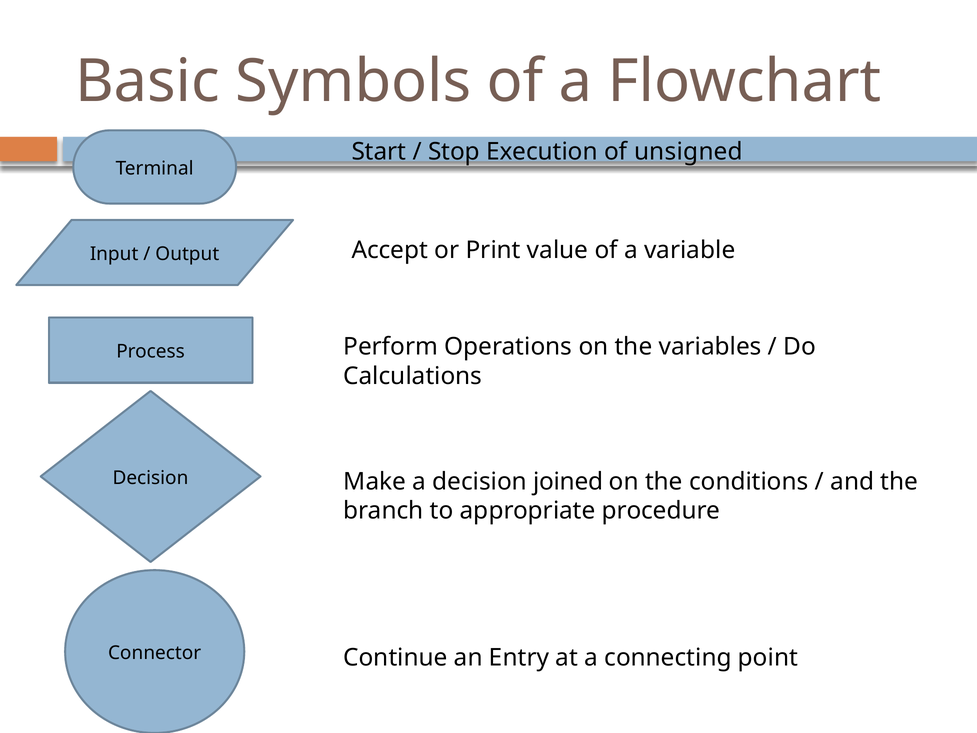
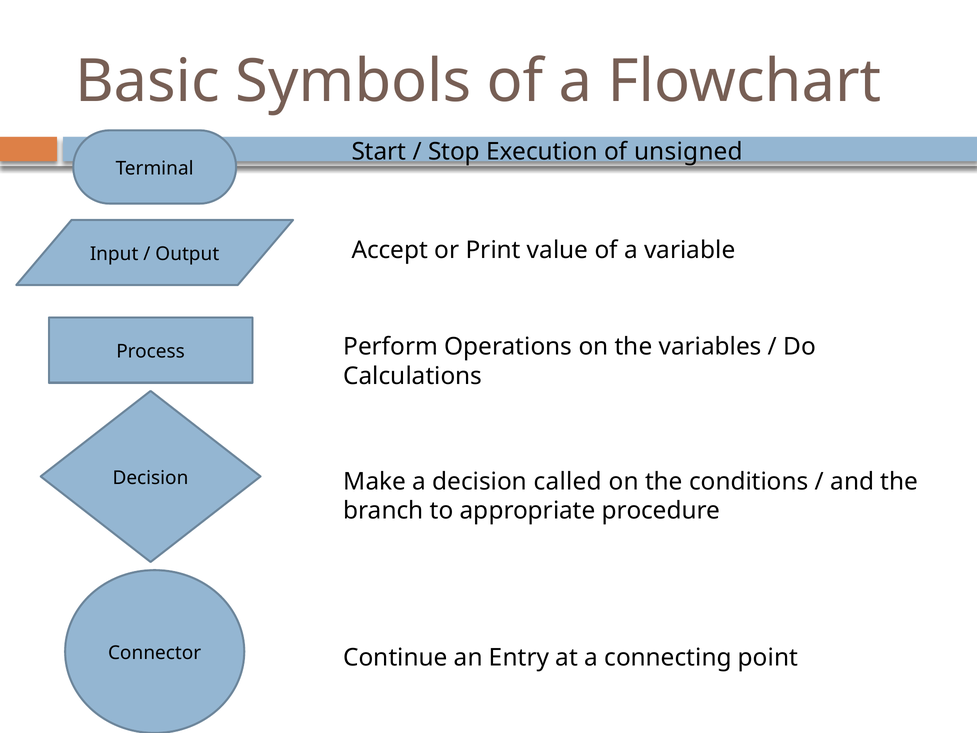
joined: joined -> called (568, 481)
